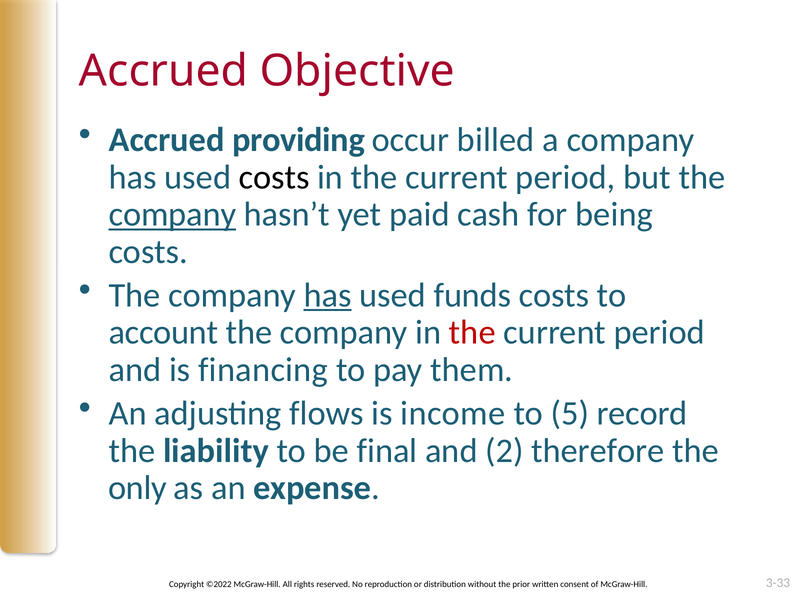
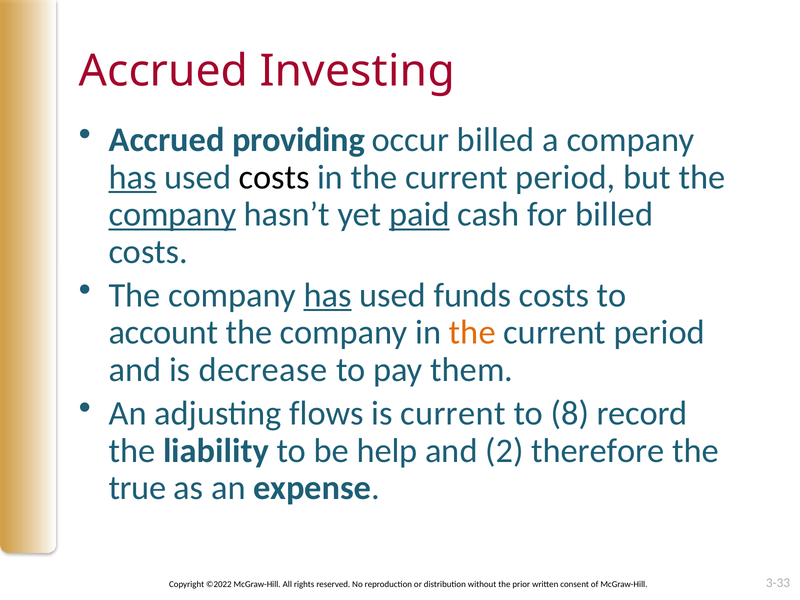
Objective: Objective -> Investing (357, 71)
has underline: none -> present (133, 177)
paid underline: none -> present (419, 214)
for being: being -> billed (614, 214)
the colour: red -> orange (472, 333)
financing: financing -> decrease (263, 370)
is income: income -> current (453, 413)
5: 5 -> 8 (570, 413)
final: final -> help (387, 451)
only: only -> true (137, 488)
